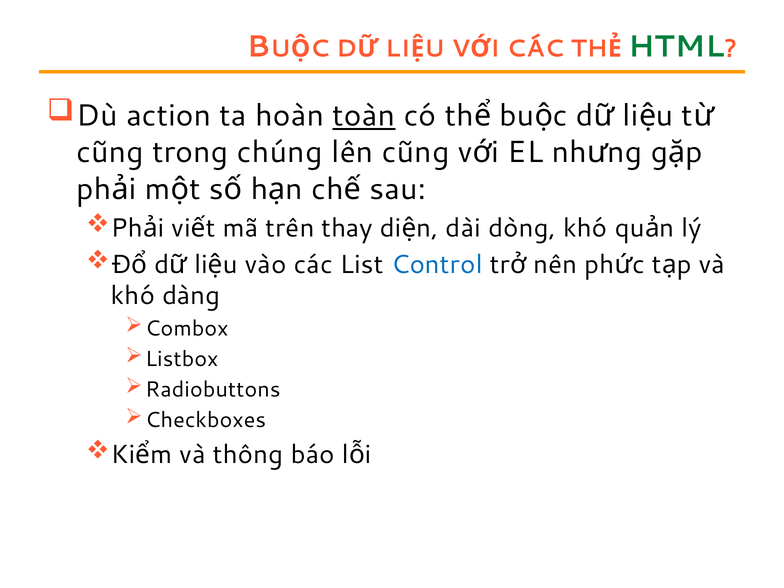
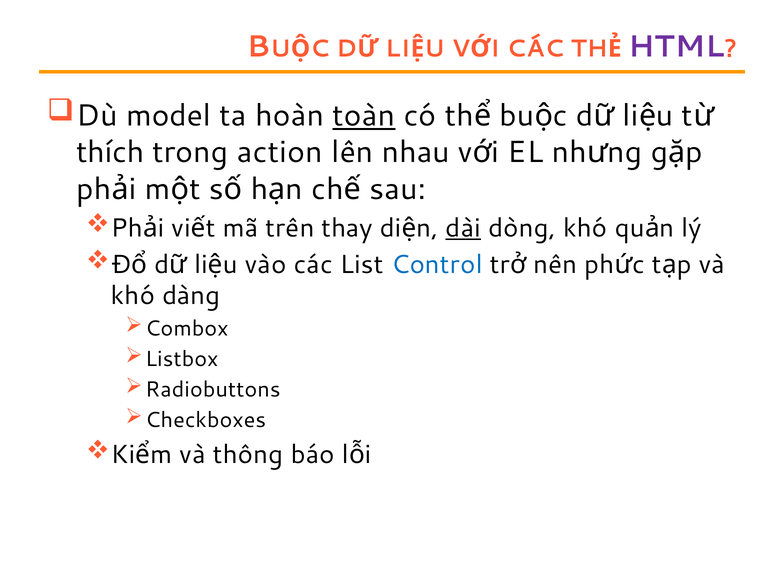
HTML colour: green -> purple (676, 47)
action: action -> model (169, 116)
cũng: cũng -> thích (110, 152)
chúng: chúng -> action (280, 152)
lên cũng: cũng -> nhau (416, 152)
dài underline: none -> present (463, 228)
